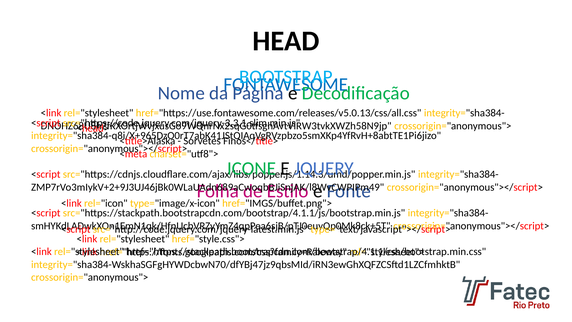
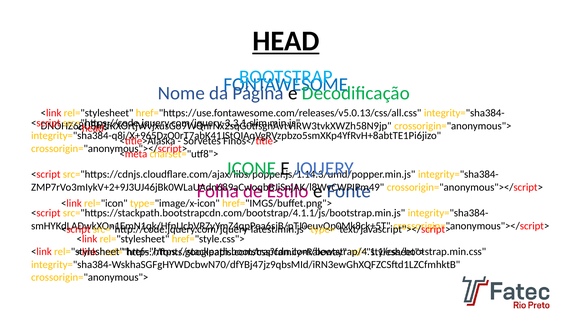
HEAD underline: none -> present (286, 41)
